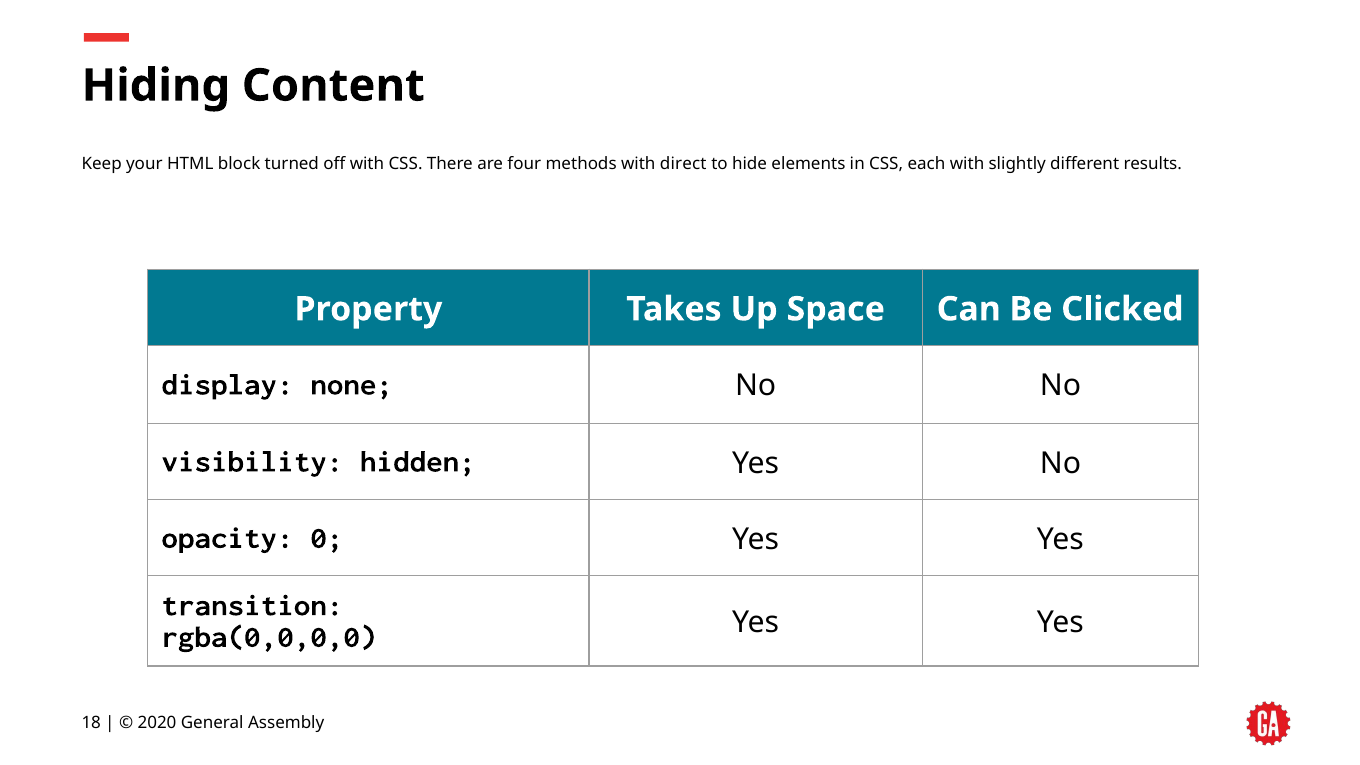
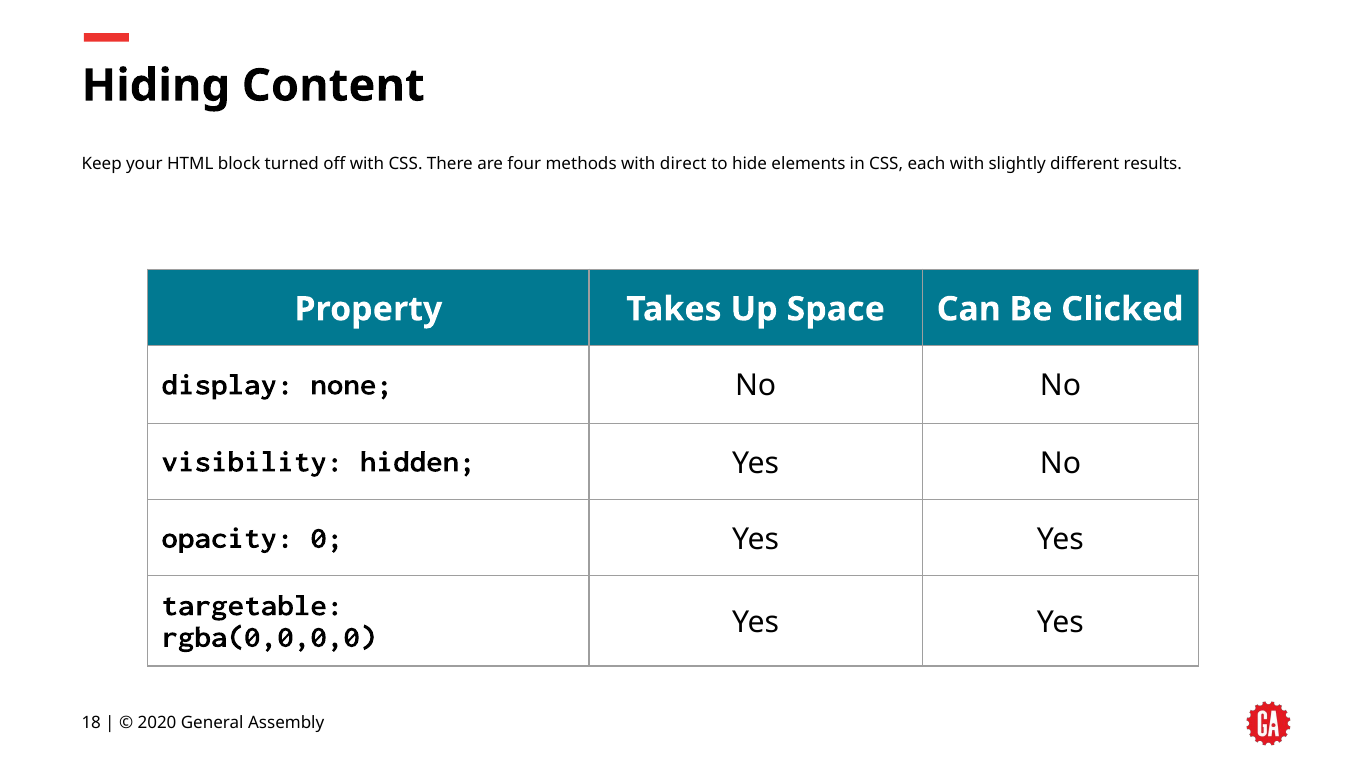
transition: transition -> targetable (252, 605)
